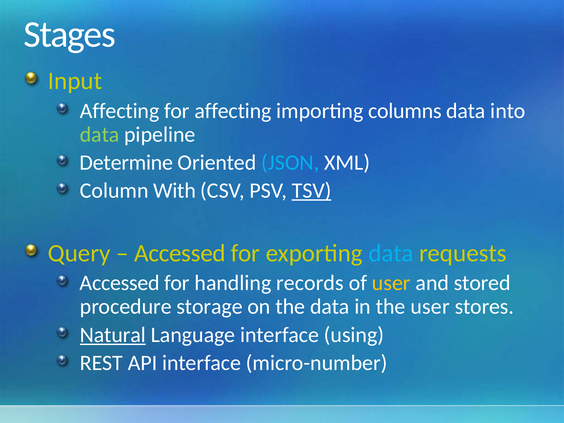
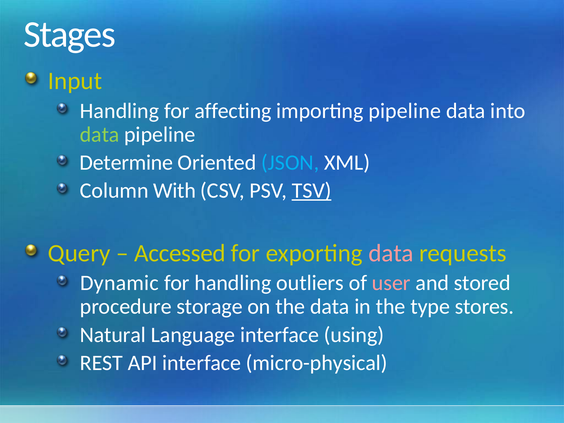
Affecting: Affecting -> Handling (120, 111)
importing columns: columns -> pipeline (405, 111)
data colour: light blue -> pink (391, 253)
Accessed: Accessed -> Dynamic (119, 283)
records: records -> outliers (310, 283)
user colour: yellow -> pink (391, 283)
the user: user -> type (430, 307)
Natural underline: present -> none (113, 335)
micro-number: micro-number -> micro-physical (317, 363)
